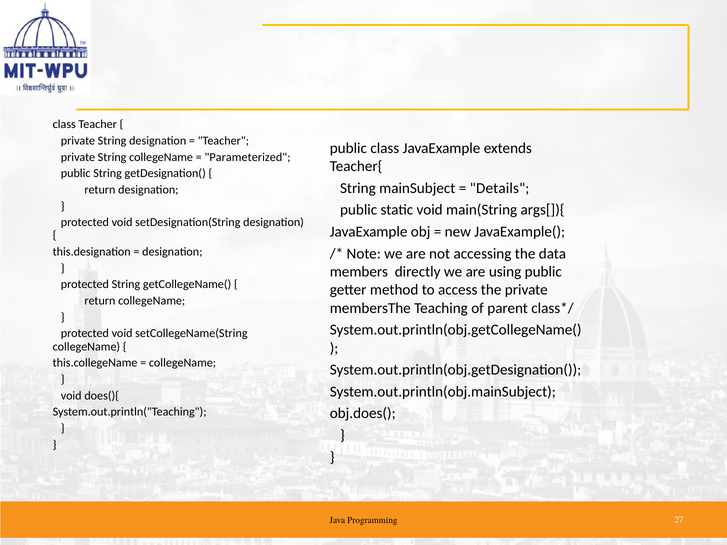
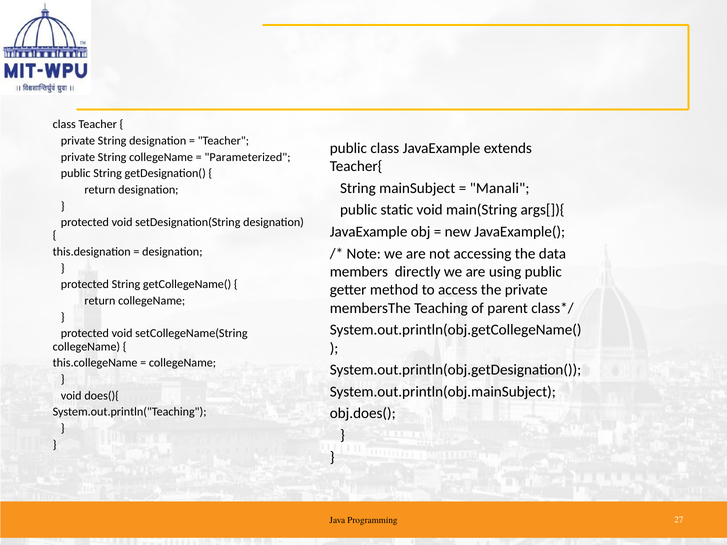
Details: Details -> Manali (500, 188)
